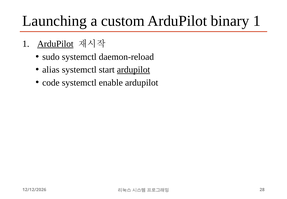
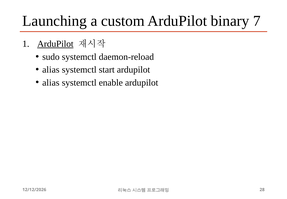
binary 1: 1 -> 7 (257, 21)
ardupilot underline: present -> none (133, 70)
code: code -> alias (51, 82)
